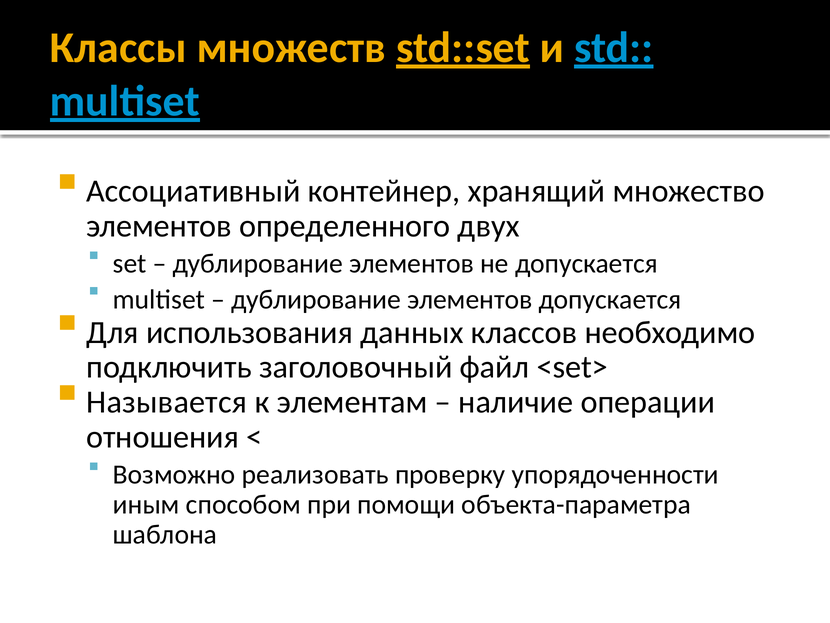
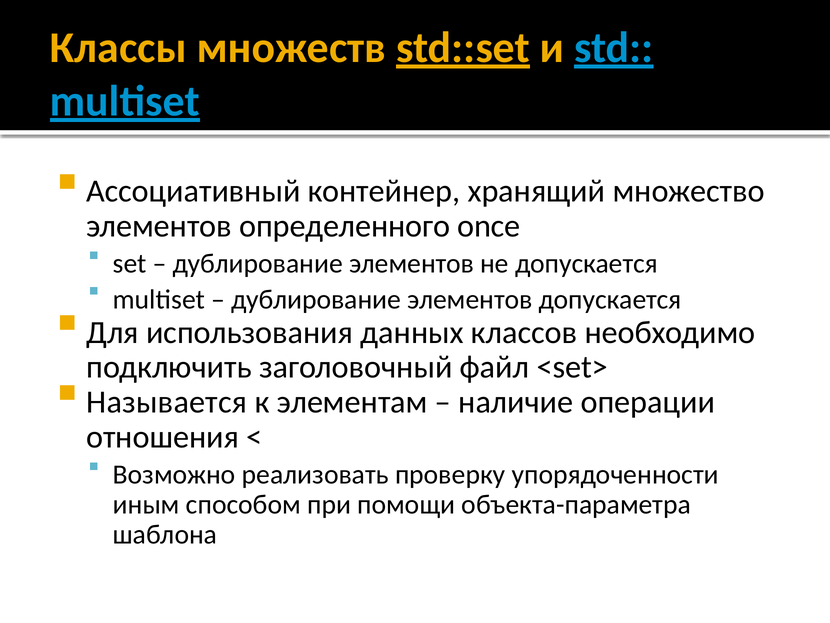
двух: двух -> once (489, 226)
